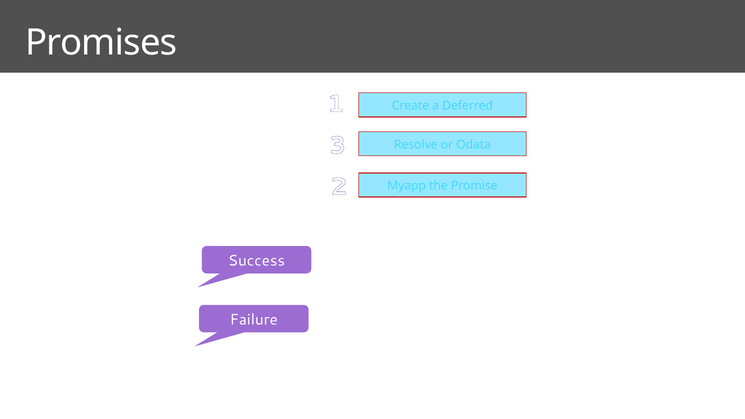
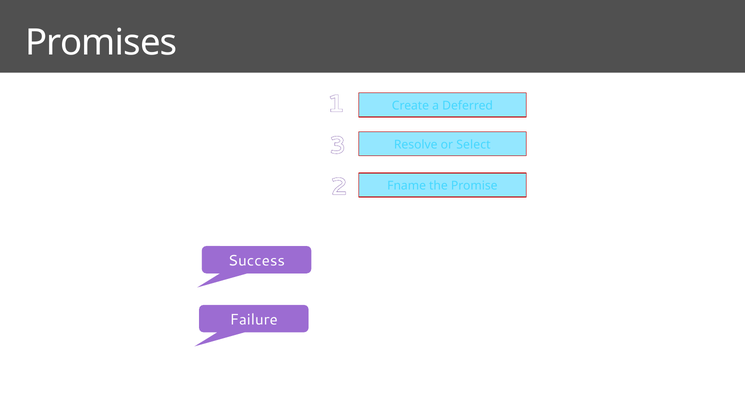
Odata: Odata -> Select (473, 145)
Myapp: Myapp -> Fname (407, 186)
